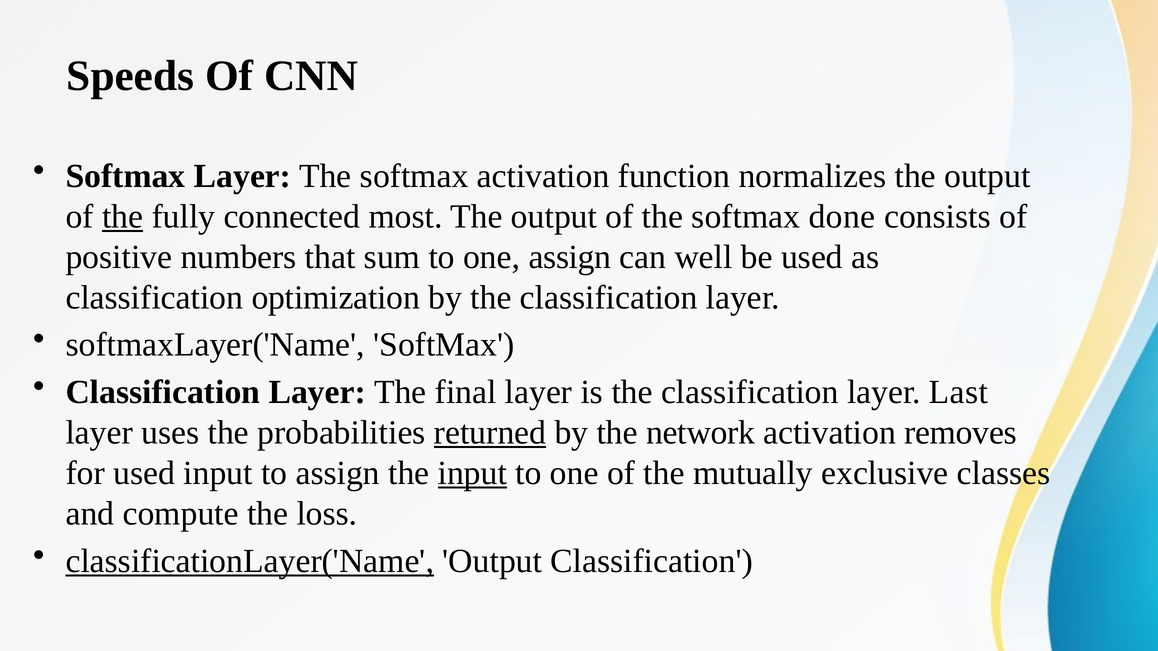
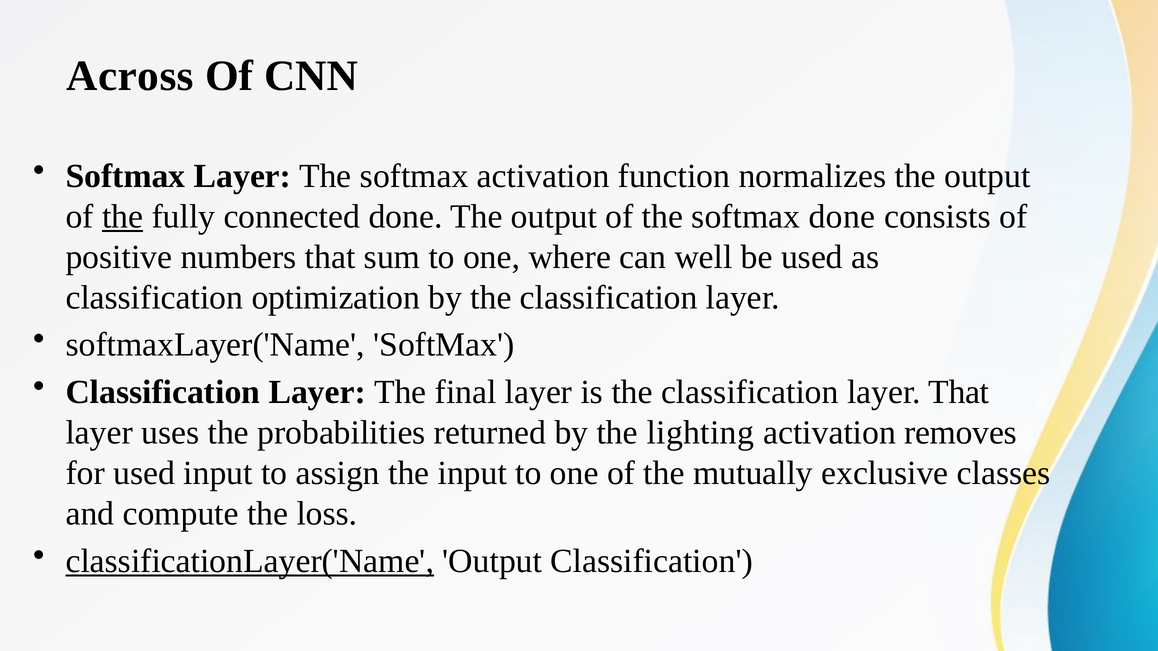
Speeds: Speeds -> Across (130, 76)
connected most: most -> done (406, 217)
one assign: assign -> where (570, 257)
layer Last: Last -> That (959, 392)
returned underline: present -> none (490, 433)
network: network -> lighting (700, 433)
input underline: present -> none (472, 473)
